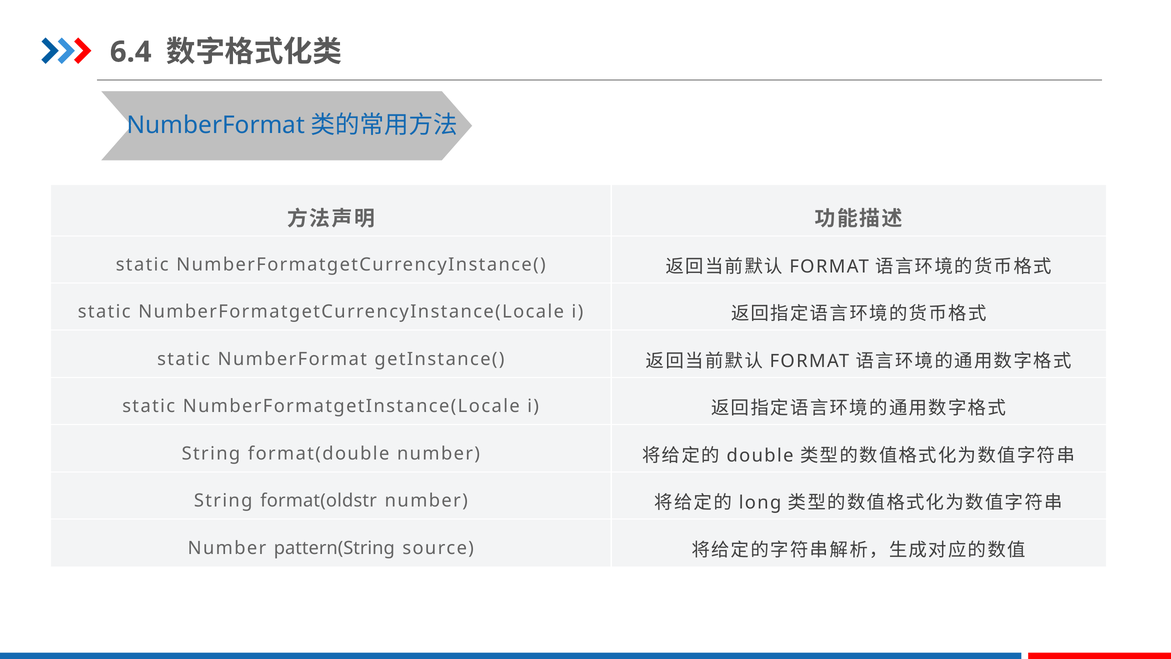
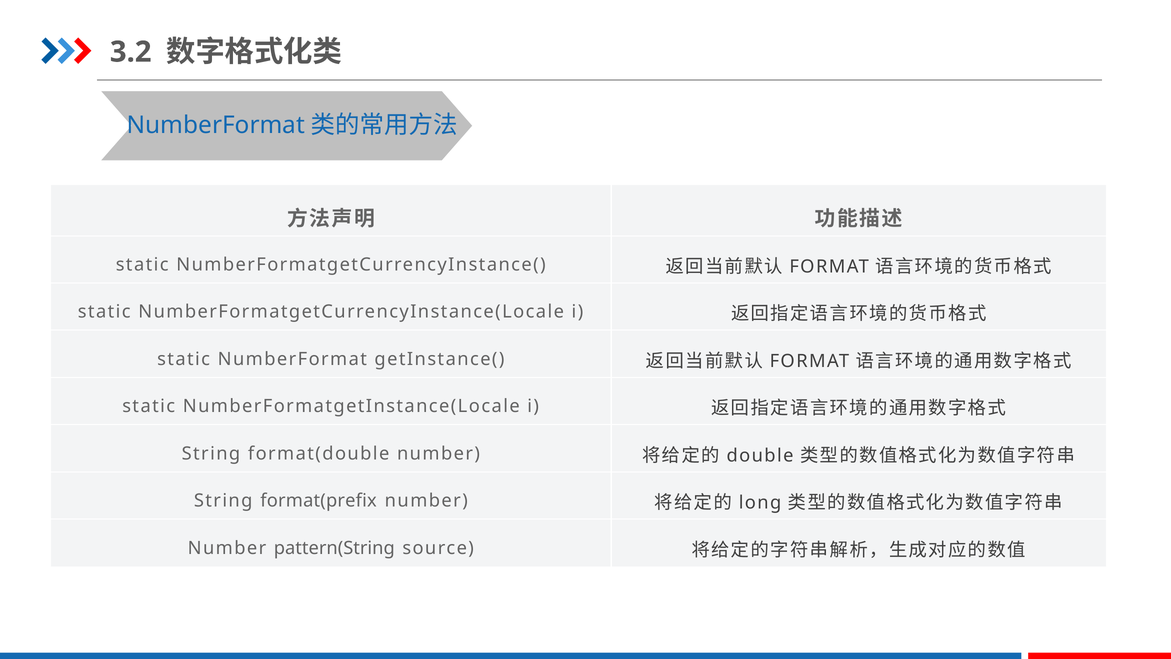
6.4: 6.4 -> 3.2 (131, 52)
format(oldstr: format(oldstr -> format(prefix (319, 501)
